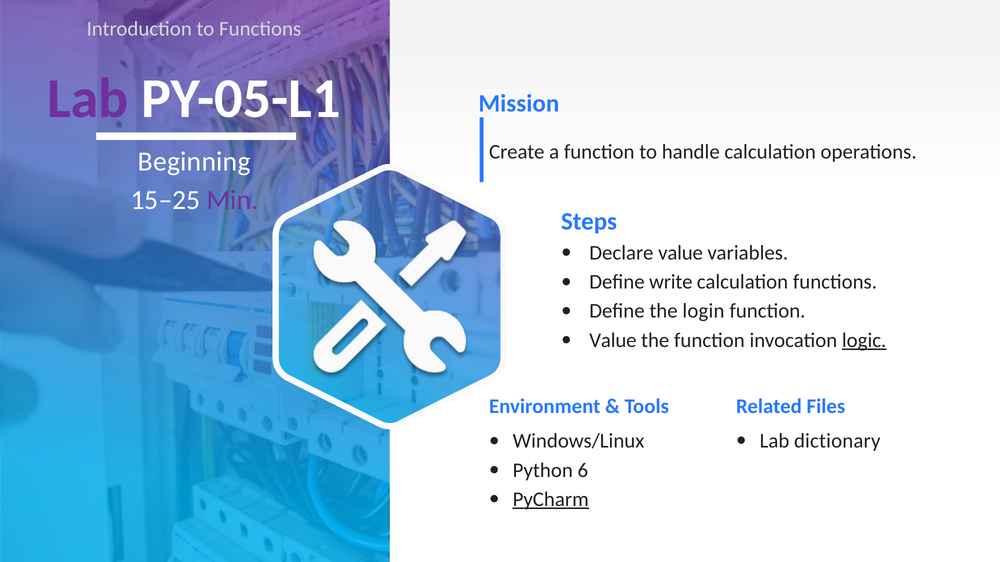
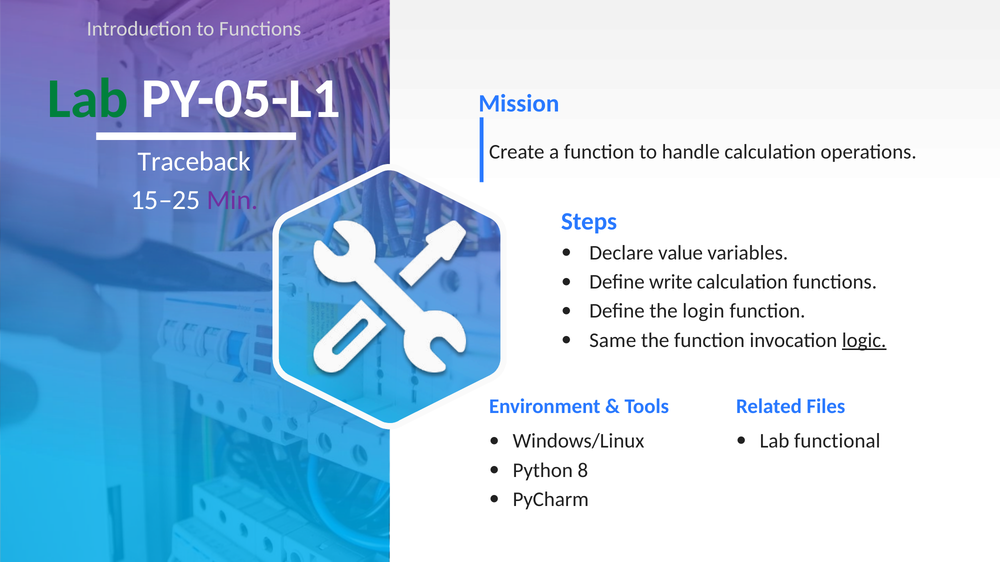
Lab colour: purple -> green (88, 99)
Beginning: Beginning -> Traceback (194, 162)
Value: Value -> Same (613, 340)
dictionary: dictionary -> functional (837, 441)
6: 6 -> 8 (583, 471)
PyCharm underline: present -> none (551, 500)
